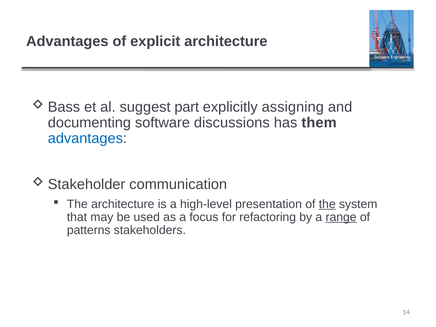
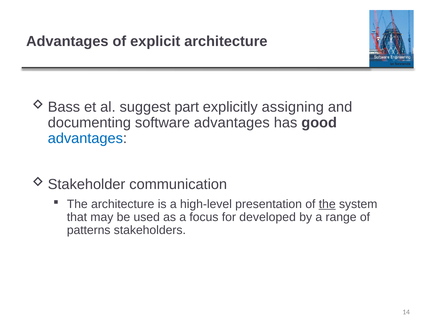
software discussions: discussions -> advantages (232, 123)
them: them -> good (319, 123)
refactoring: refactoring -> developed (268, 217)
range underline: present -> none (341, 217)
